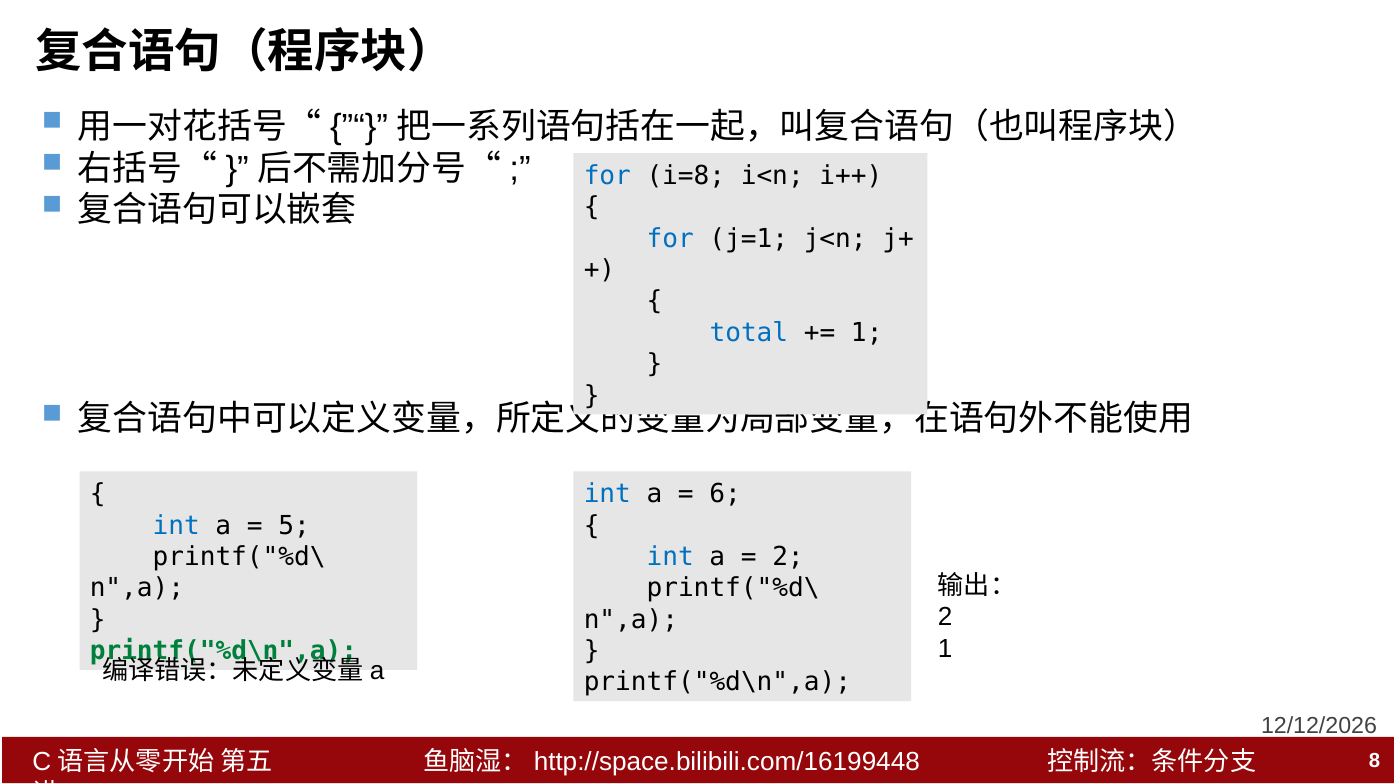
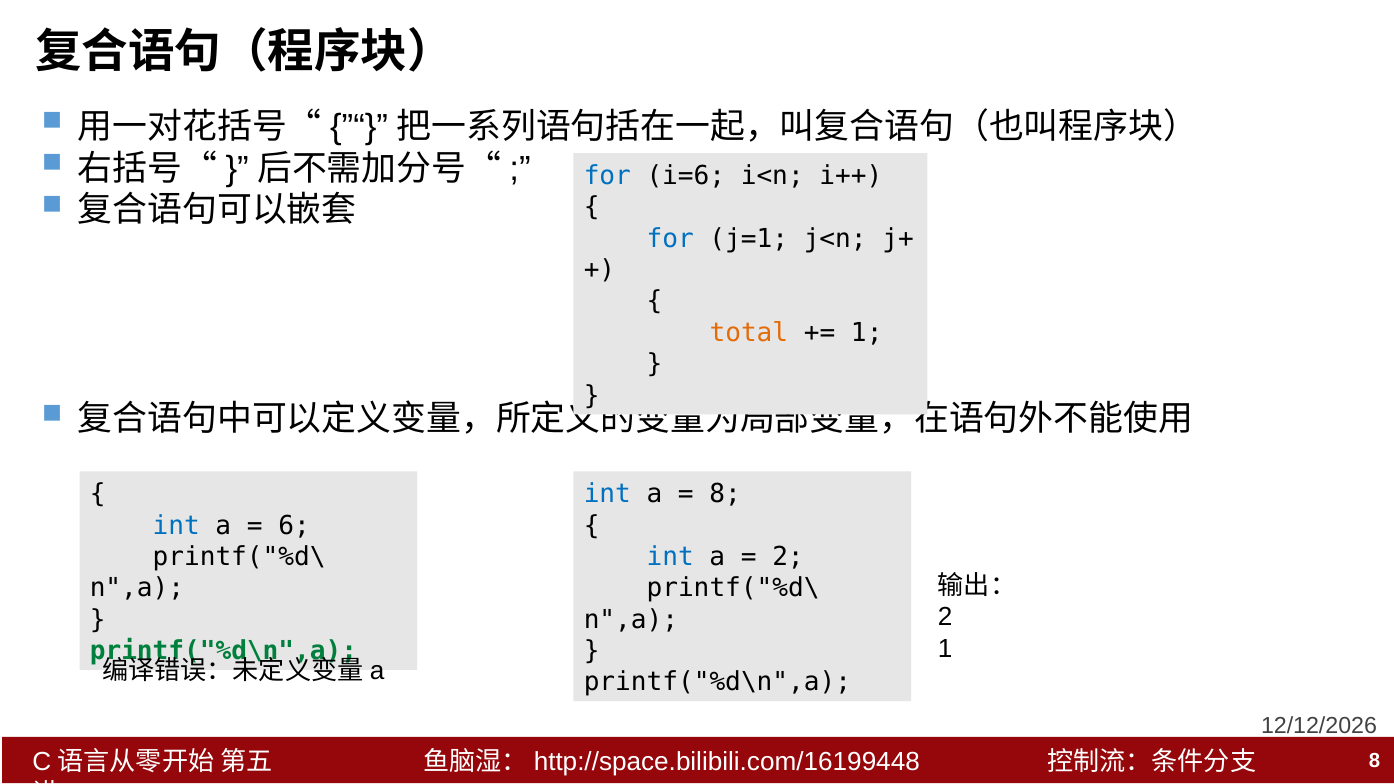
i=8: i=8 -> i=6 (686, 176)
total colour: blue -> orange (749, 333)
6: 6 -> 8 (725, 494)
5: 5 -> 6 (294, 525)
